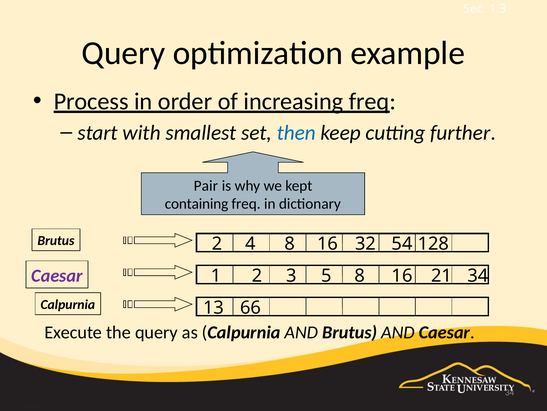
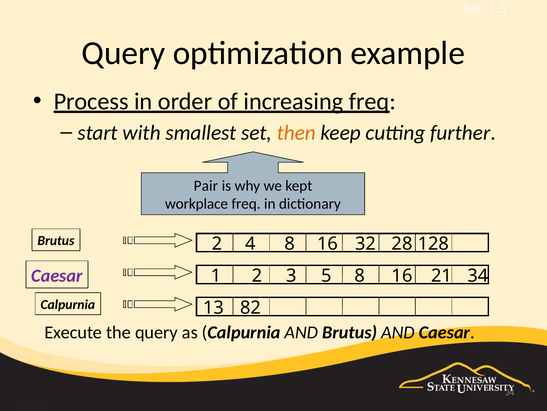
then colour: blue -> orange (296, 133)
containing: containing -> workplace (196, 204)
54: 54 -> 28 (402, 243)
66: 66 -> 82 (251, 307)
